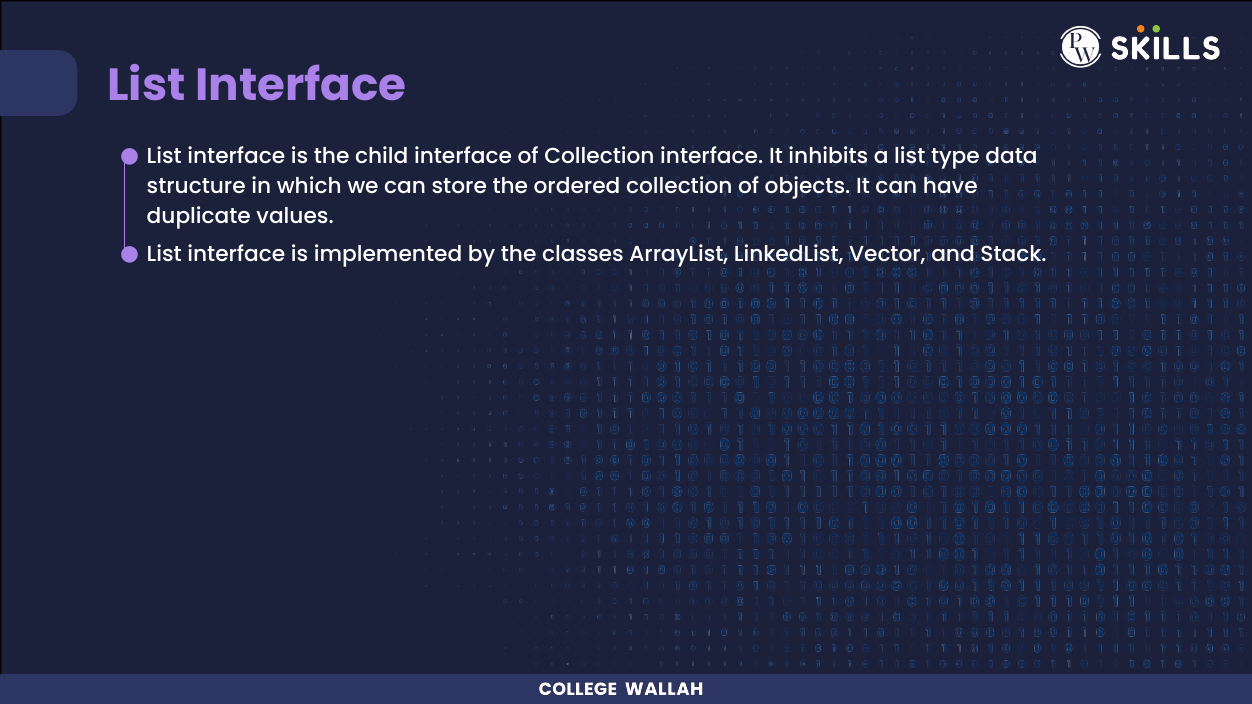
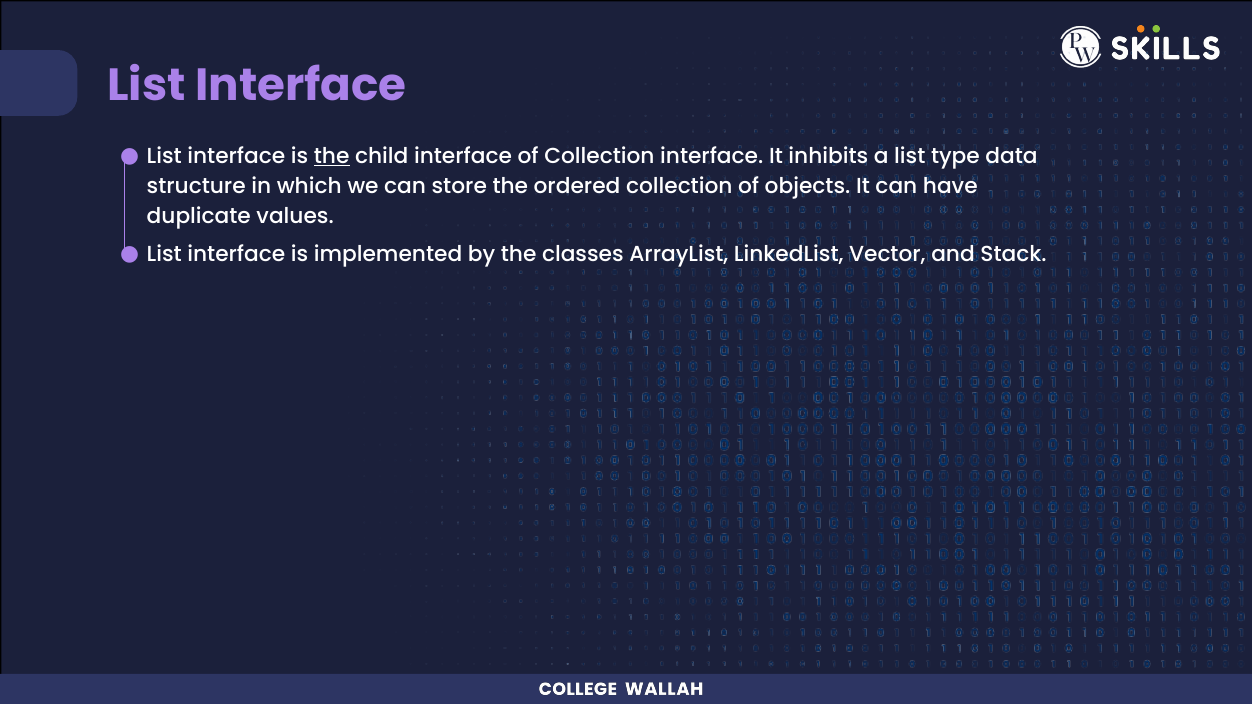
the underline: none -> present (332, 156)
